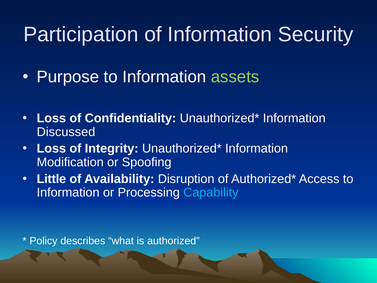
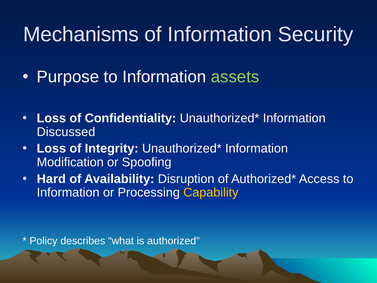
Participation: Participation -> Mechanisms (81, 34)
Little: Little -> Hard (51, 179)
Capability colour: light blue -> yellow (211, 192)
